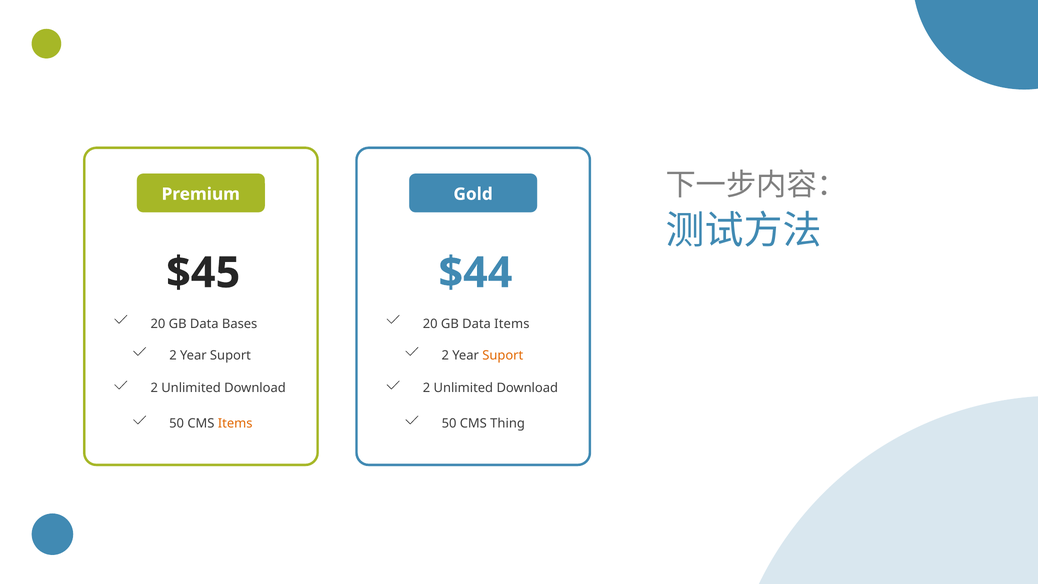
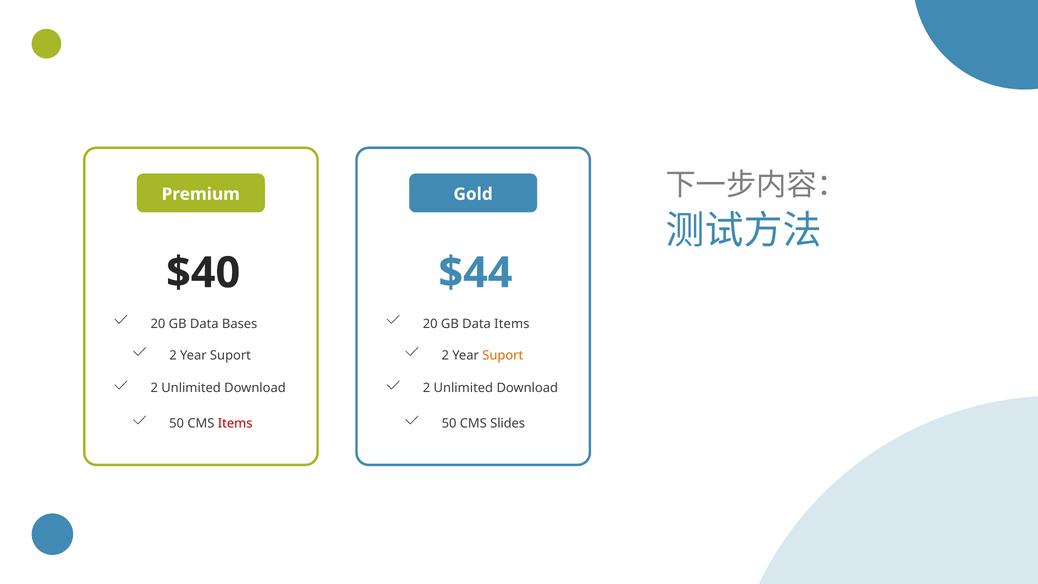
$45: $45 -> $40 (203, 273)
Items colour: orange -> red (235, 423)
Thing: Thing -> Slides (508, 423)
